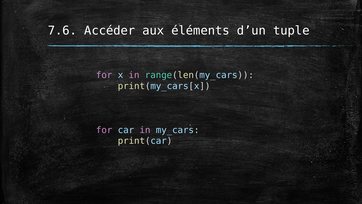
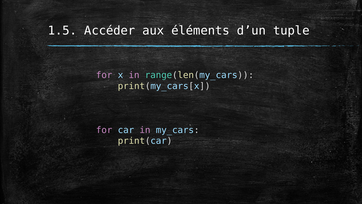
7.6: 7.6 -> 1.5 (62, 31)
